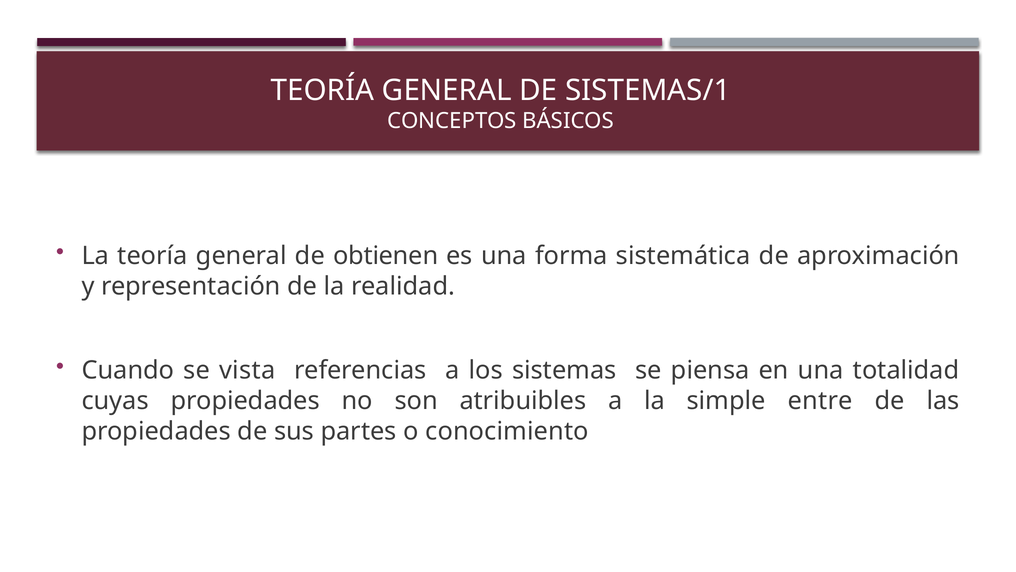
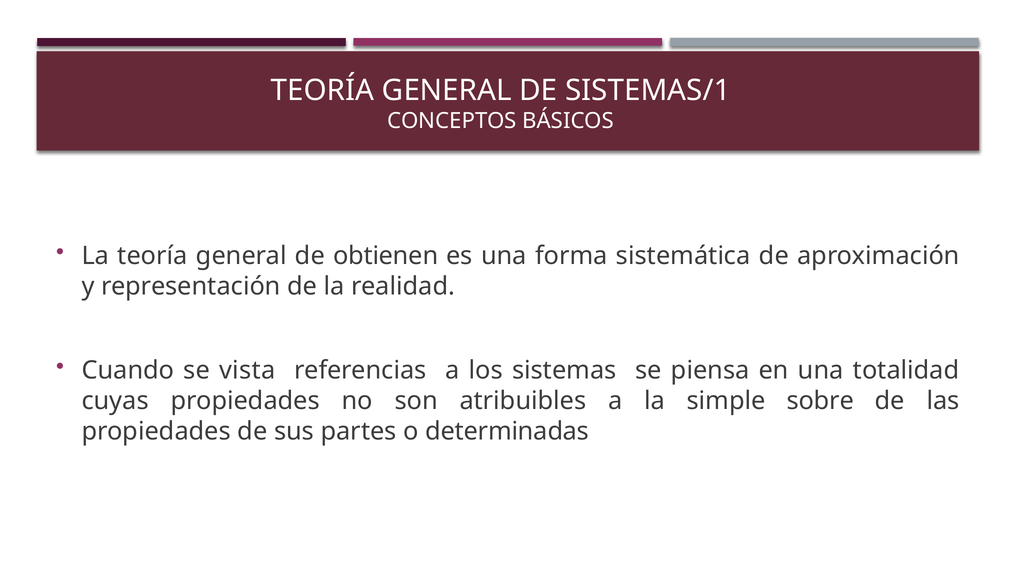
entre: entre -> sobre (820, 400)
conocimiento: conocimiento -> determinadas (507, 431)
